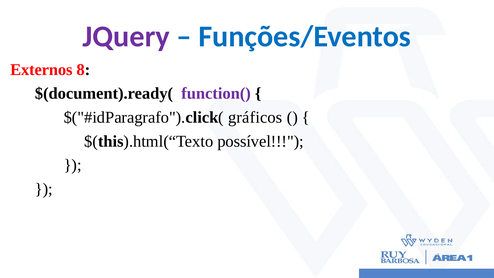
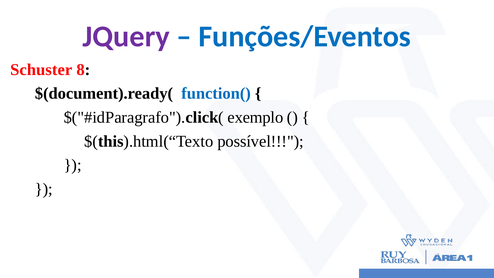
Externos: Externos -> Schuster (41, 70)
function( colour: purple -> blue (216, 93)
gráficos: gráficos -> exemplo (255, 117)
